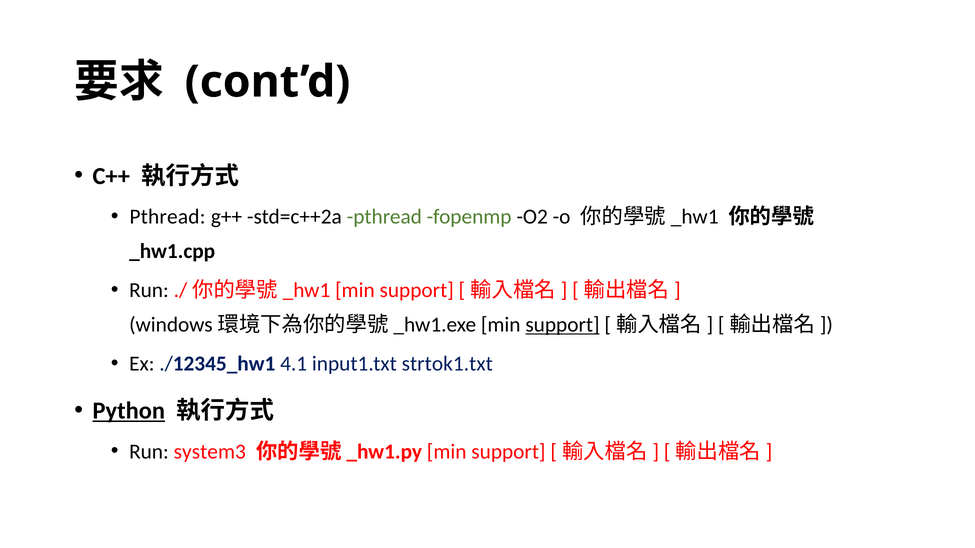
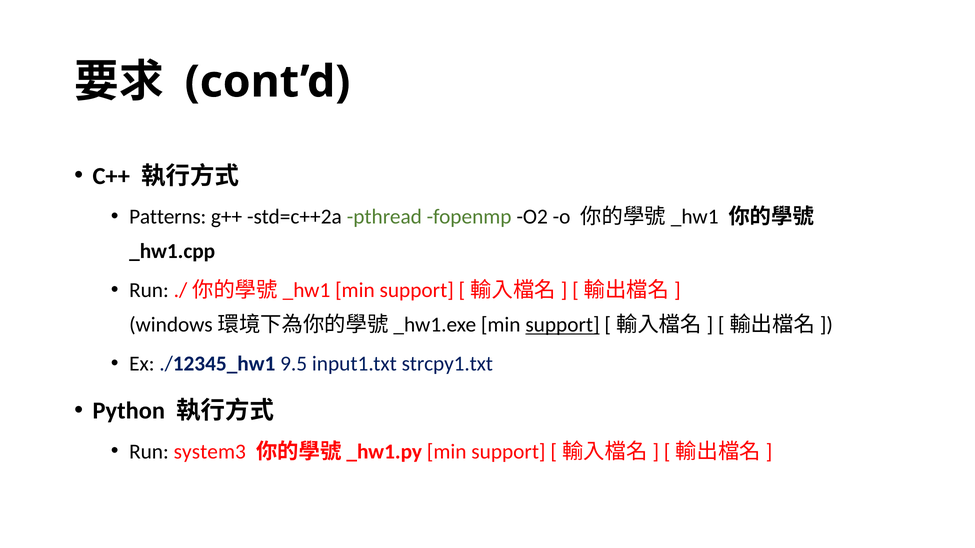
Pthread: Pthread -> Patterns (168, 217)
4.1: 4.1 -> 9.5 (294, 364)
strtok1.txt: strtok1.txt -> strcpy1.txt (447, 364)
Python underline: present -> none (129, 411)
